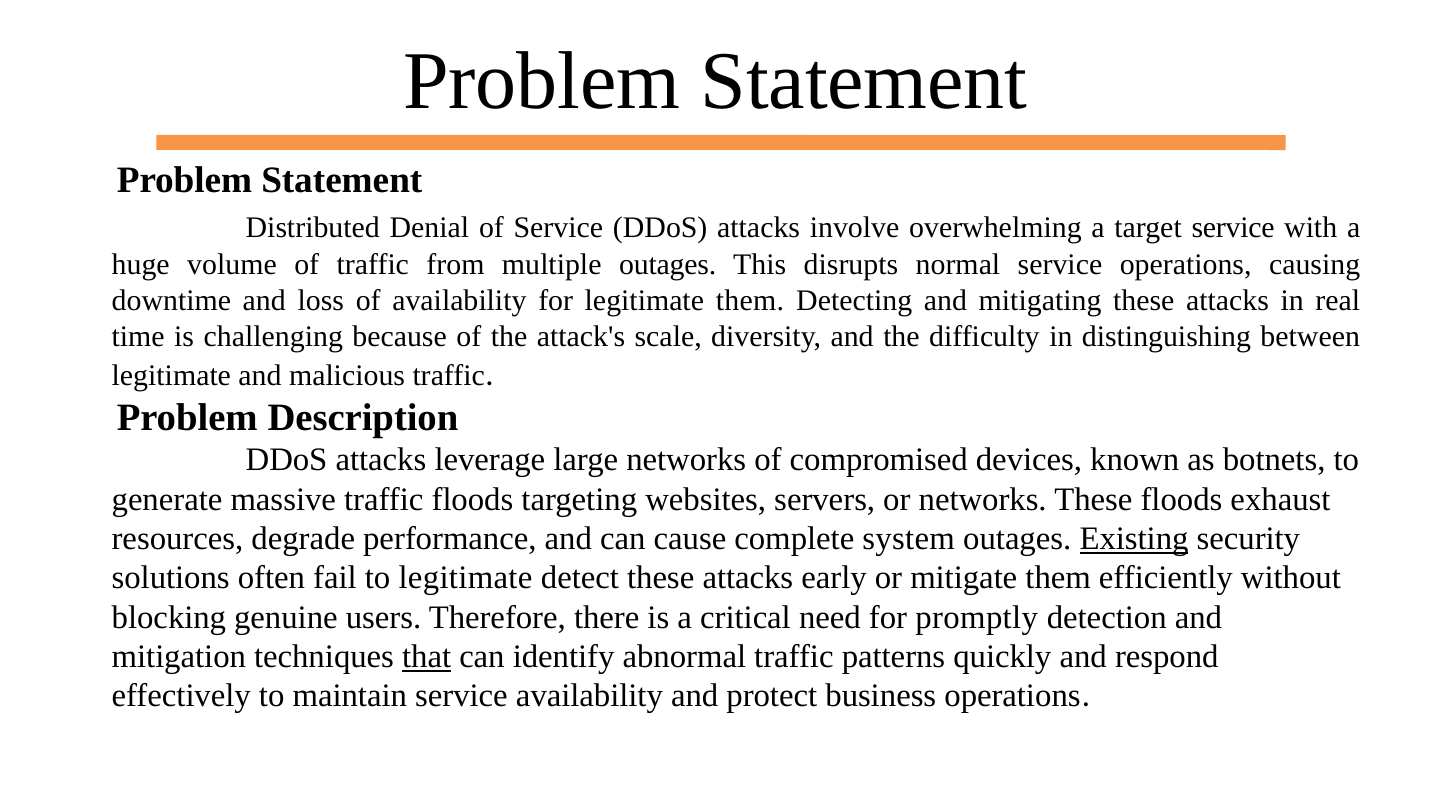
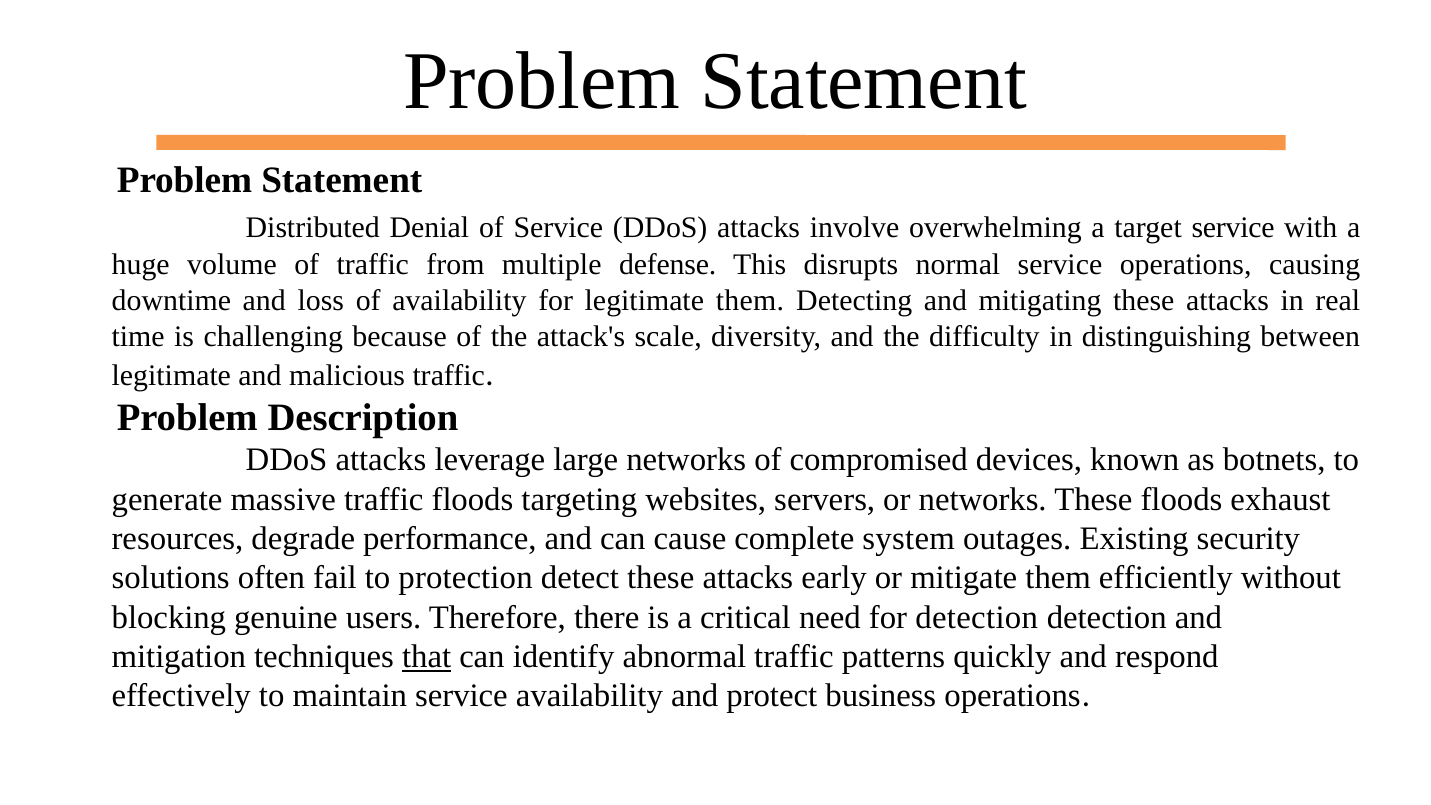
multiple outages: outages -> defense (668, 265)
Existing underline: present -> none (1134, 539)
to legitimate: legitimate -> protection (466, 578)
for promptly: promptly -> detection (977, 618)
